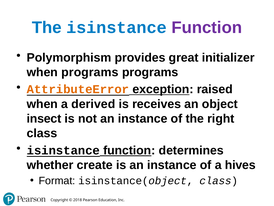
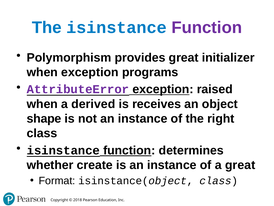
when programs: programs -> exception (90, 72)
AttributeError colour: orange -> purple (78, 89)
insect: insect -> shape (44, 118)
a hives: hives -> great (240, 165)
